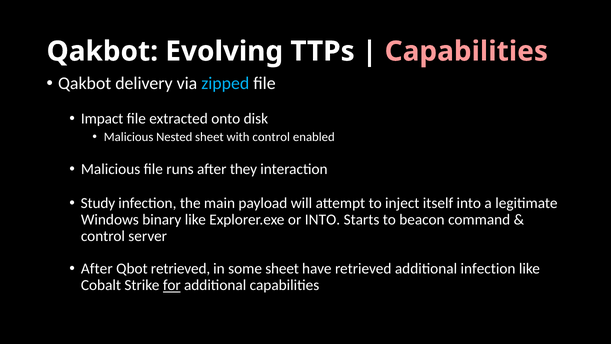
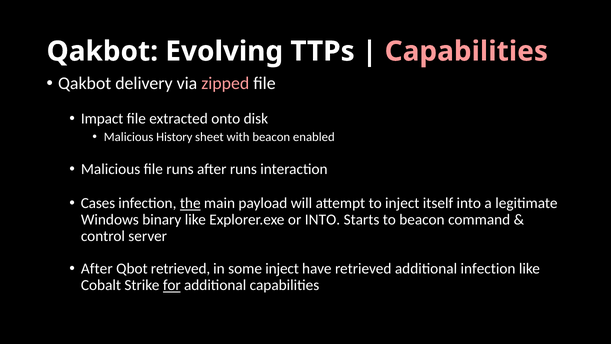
zipped colour: light blue -> pink (225, 83)
Nested: Nested -> History (174, 137)
with control: control -> beacon (271, 137)
after they: they -> runs (243, 169)
Study: Study -> Cases (98, 203)
the underline: none -> present (190, 203)
some sheet: sheet -> inject (282, 269)
